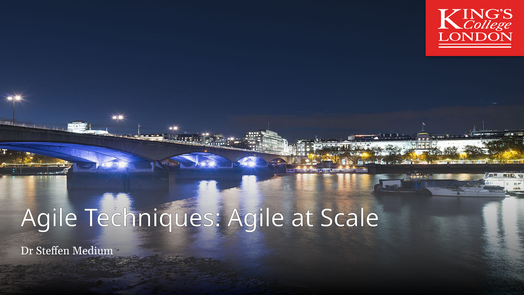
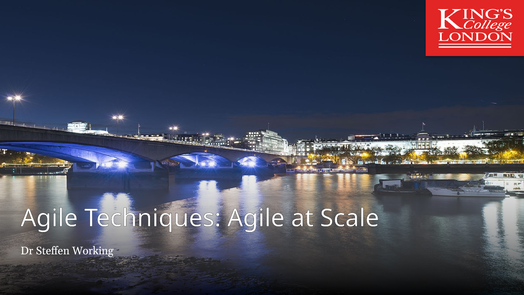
Medium: Medium -> Working (93, 251)
